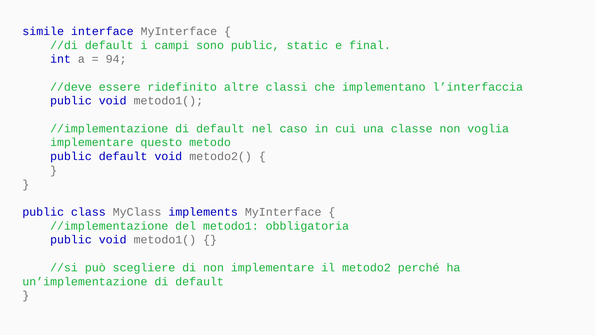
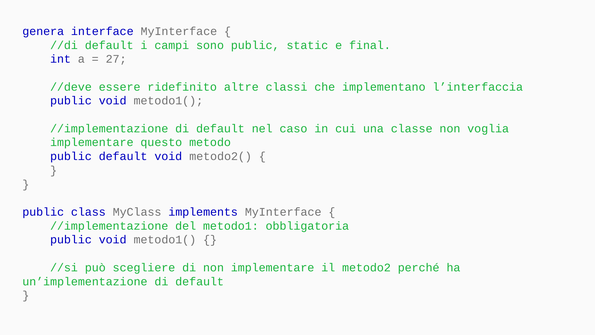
simile: simile -> genera (43, 31)
94: 94 -> 27 (116, 59)
